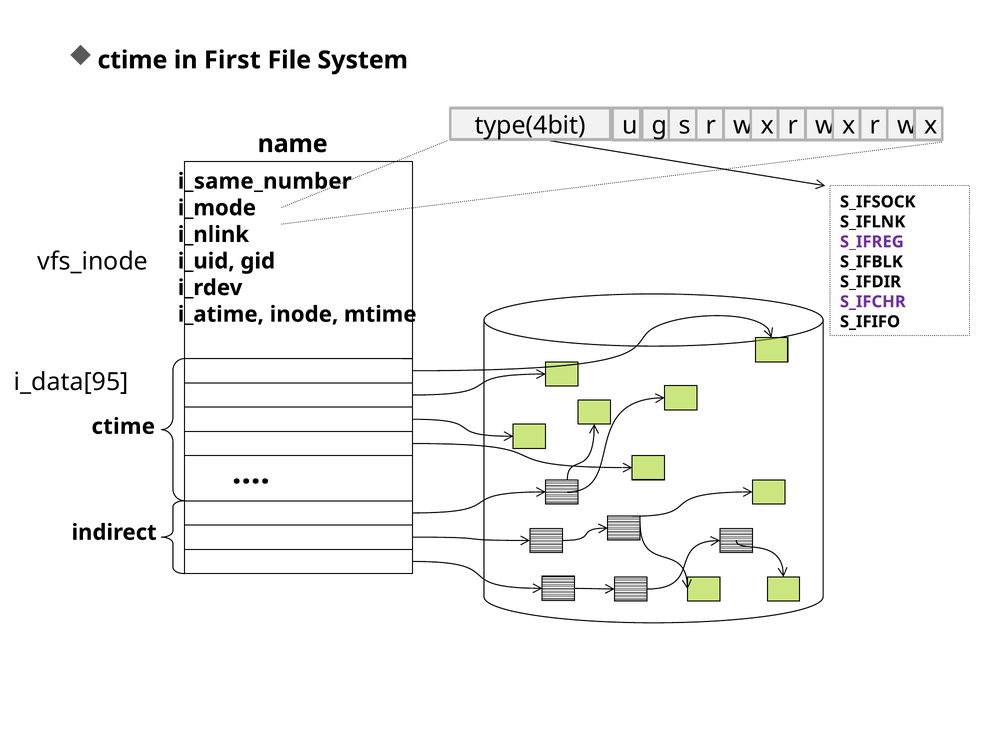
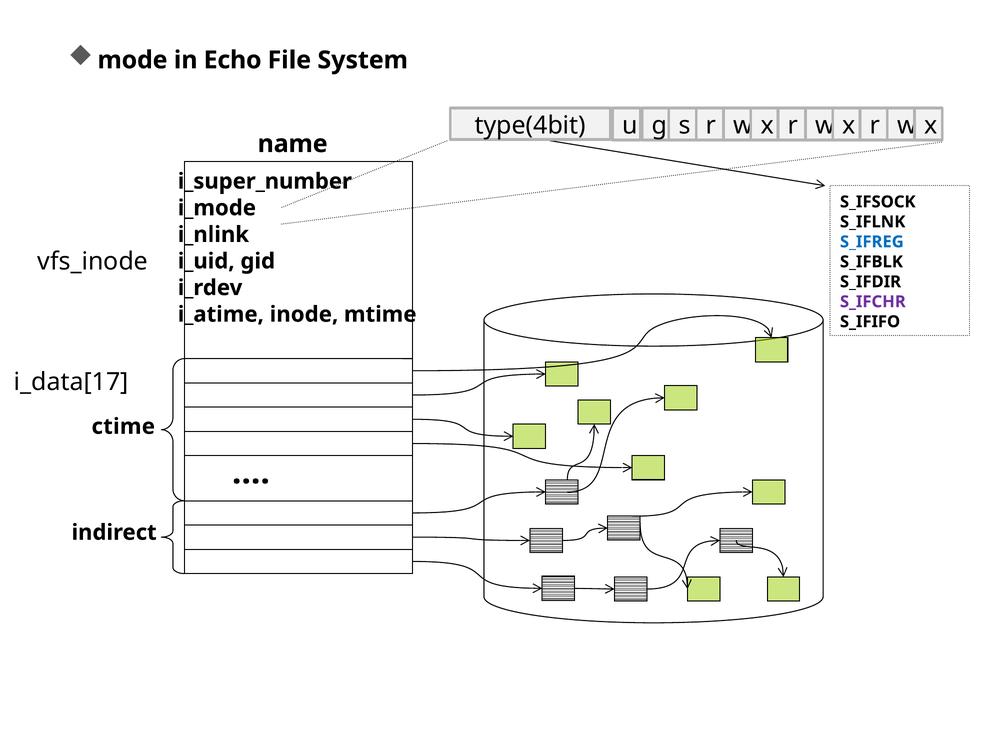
ctime: ctime -> mode (132, 60)
First: First -> Echo (233, 60)
i_same_number: i_same_number -> i_super_number (265, 181)
S_IFREG colour: purple -> blue (872, 242)
i_data[95: i_data[95 -> i_data[17 (71, 382)
